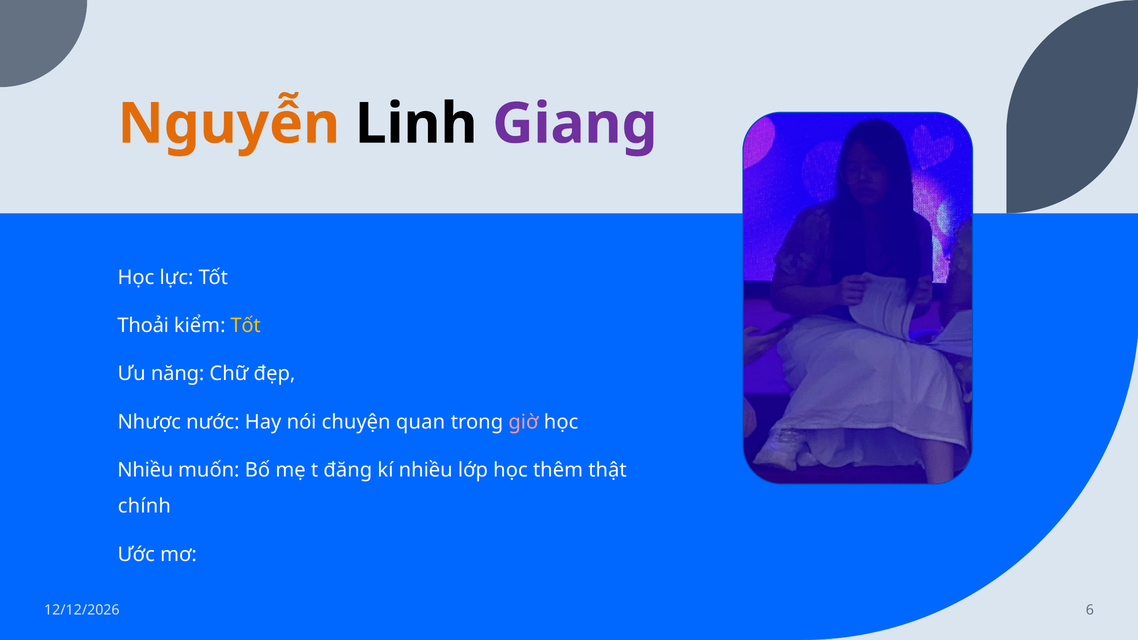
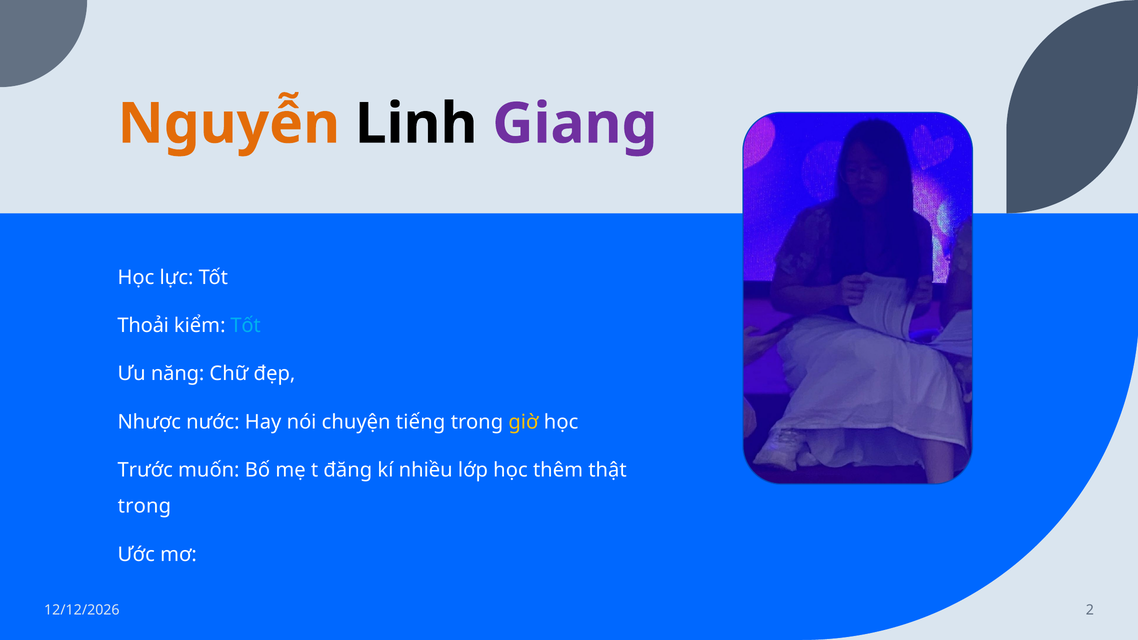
Tốt colour: yellow -> light blue (246, 326)
quan: quan -> tiếng (421, 422)
giờ colour: pink -> yellow (523, 422)
Nhiều: Nhiều -> Trước (145, 470)
chính: chính -> trong (144, 506)
6: 6 -> 2 (1090, 610)
